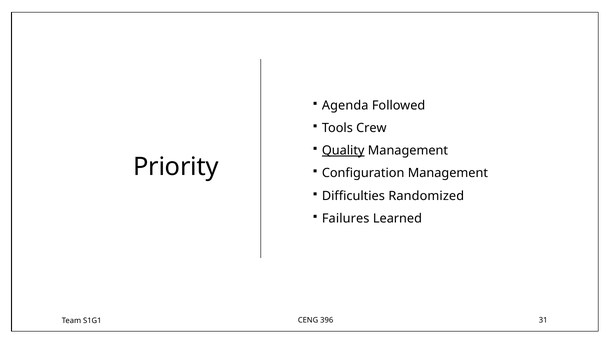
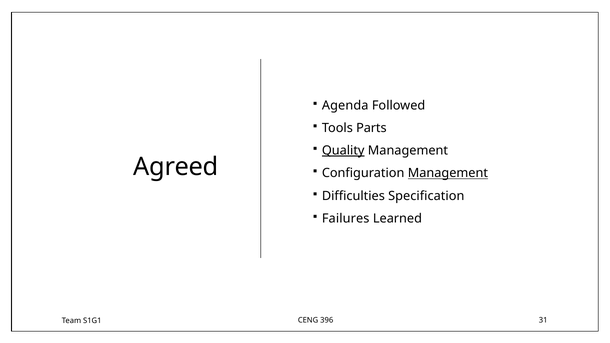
Crew: Crew -> Parts (371, 128)
Priority: Priority -> Agreed (176, 167)
Management underline: none -> present (448, 173)
Randomized: Randomized -> Specification (426, 196)
